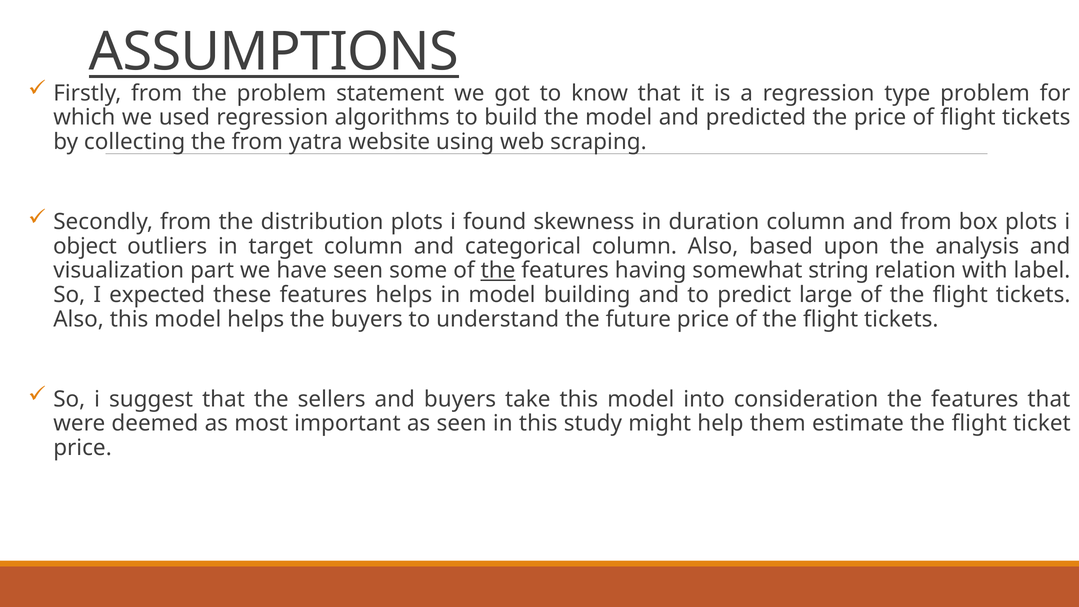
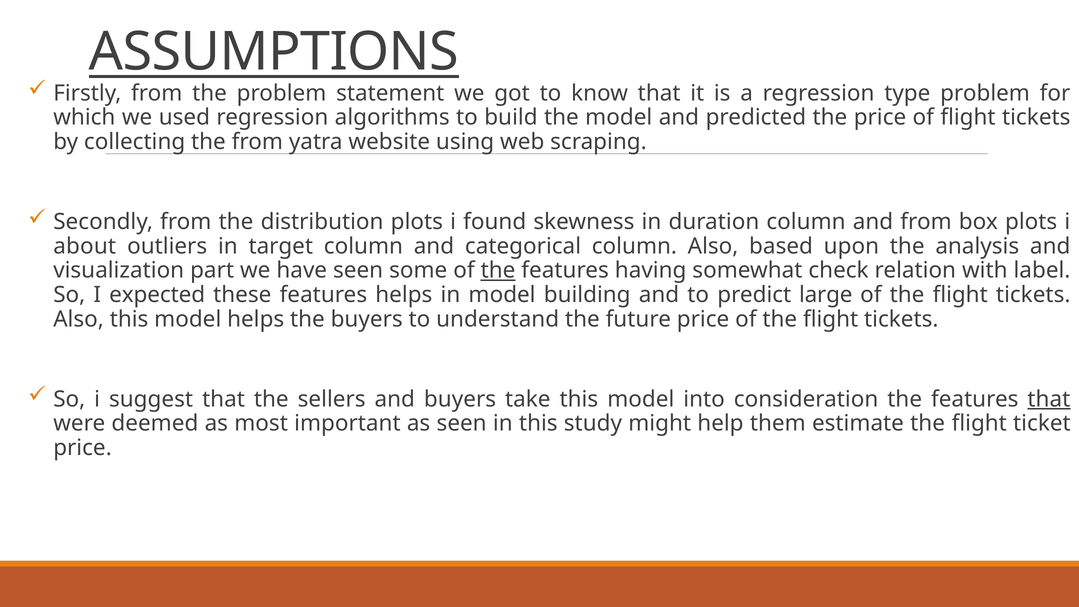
object: object -> about (85, 246)
string: string -> check (839, 270)
that underline: none -> present (1049, 399)
